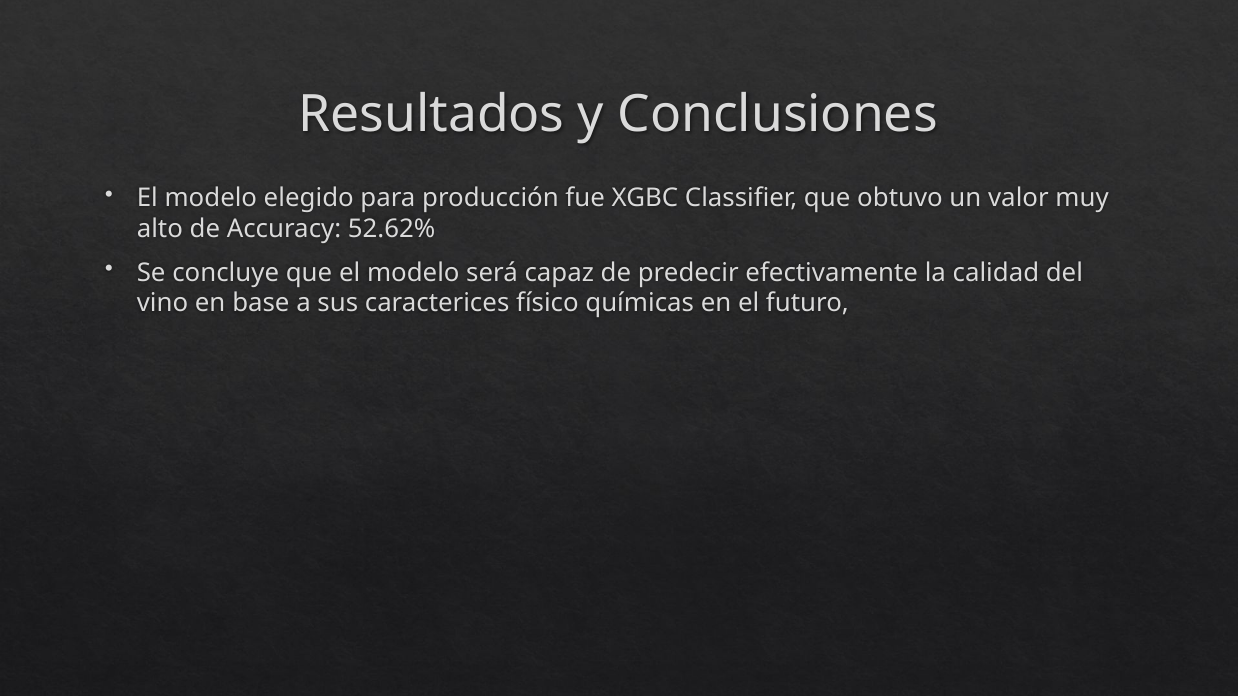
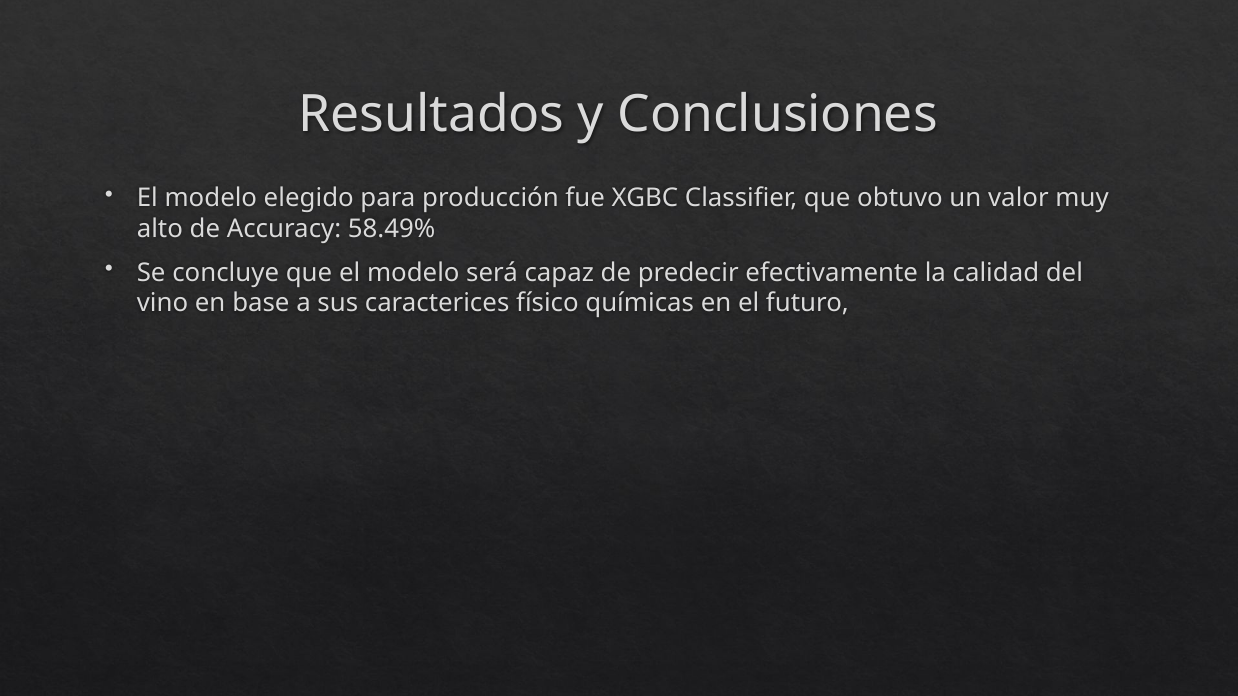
52.62%: 52.62% -> 58.49% (392, 229)
